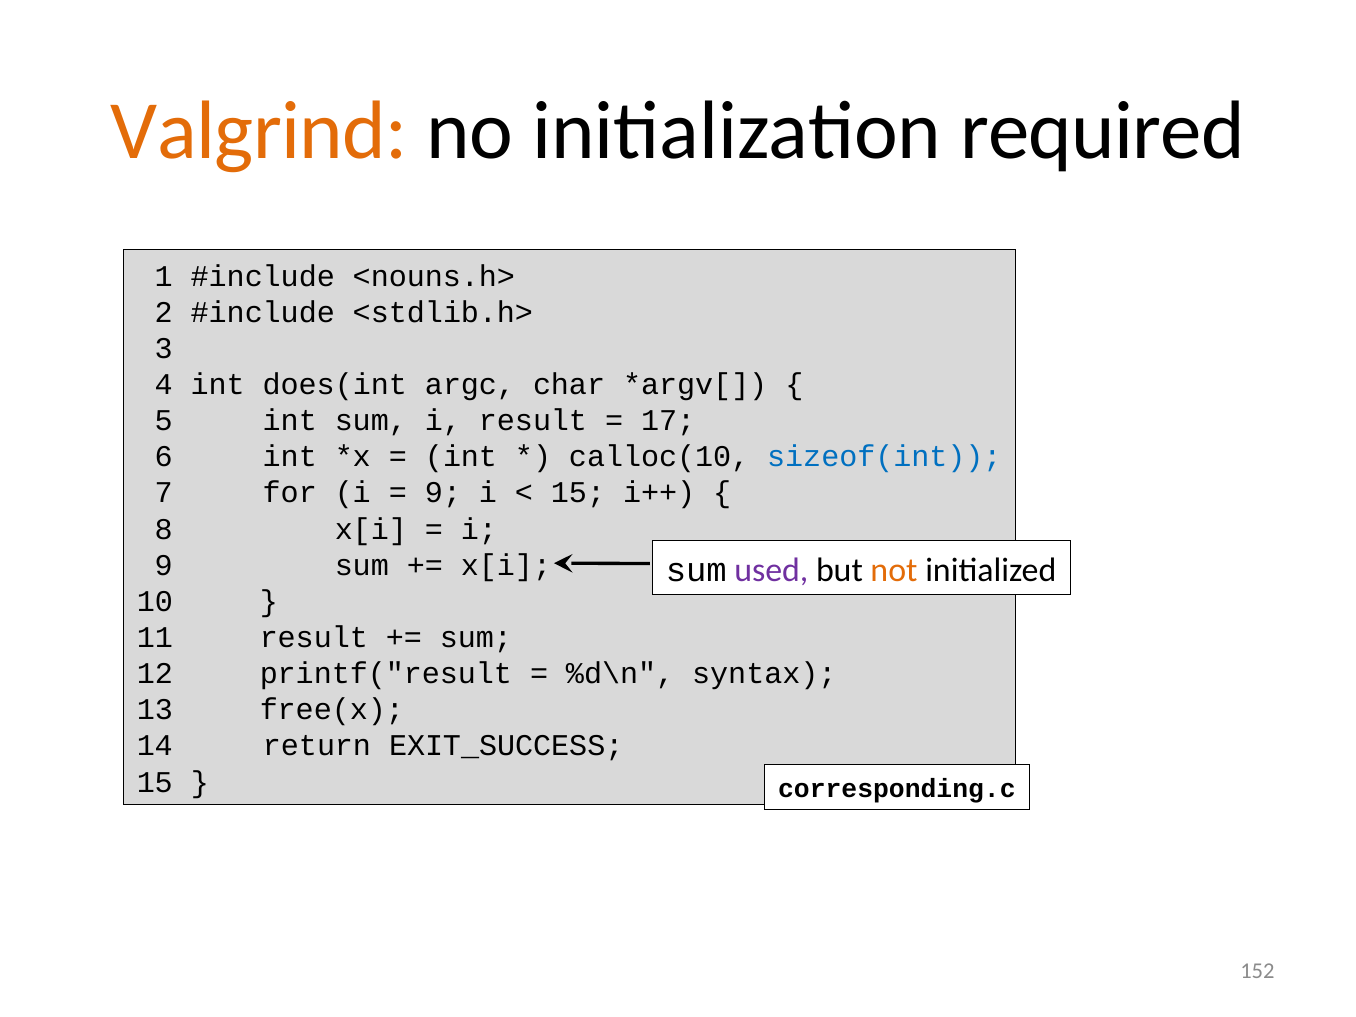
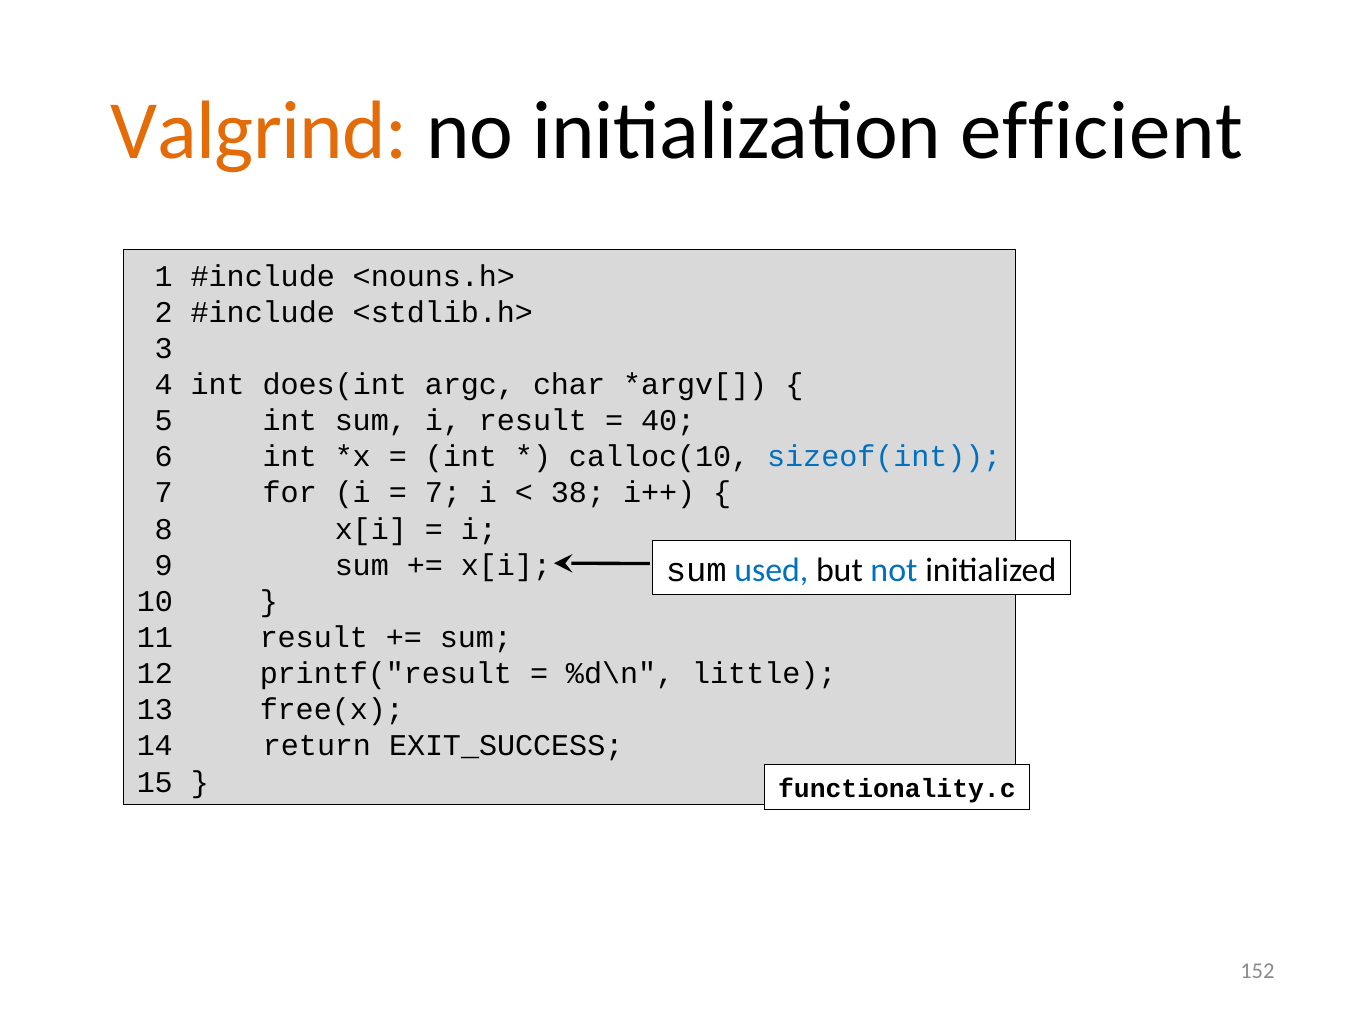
required: required -> efficient (1102, 131)
17: 17 -> 40 (668, 421)
9: 9 -> 7 (443, 493)
15: 15 -> 38 (578, 493)
used colour: purple -> blue (771, 570)
not colour: orange -> blue (894, 570)
syntax: syntax -> little (764, 674)
corresponding.c: corresponding.c -> functionality.c (897, 789)
